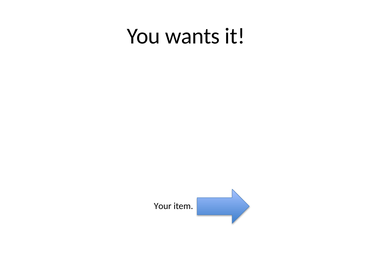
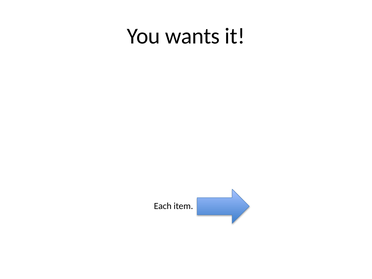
Your: Your -> Each (163, 206)
